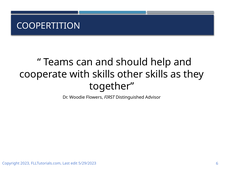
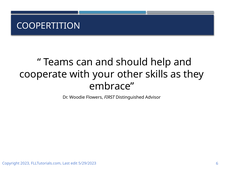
with skills: skills -> your (103, 74)
together: together -> embrace (112, 86)
